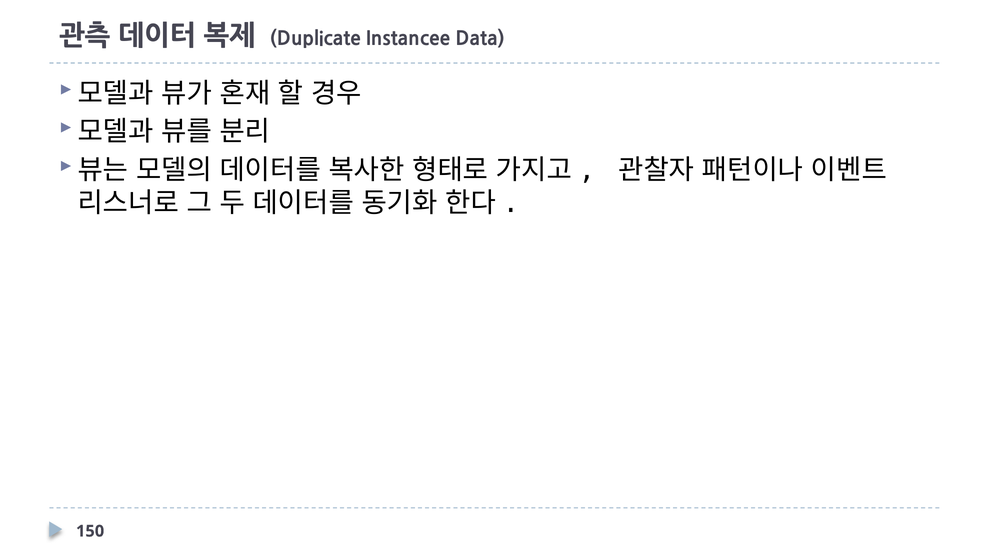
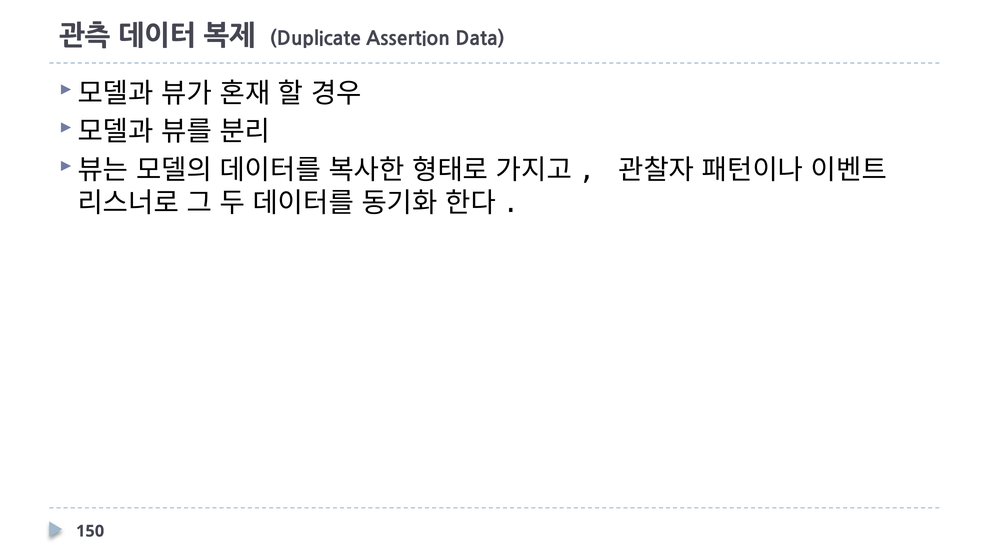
Instancee: Instancee -> Assertion (408, 39)
